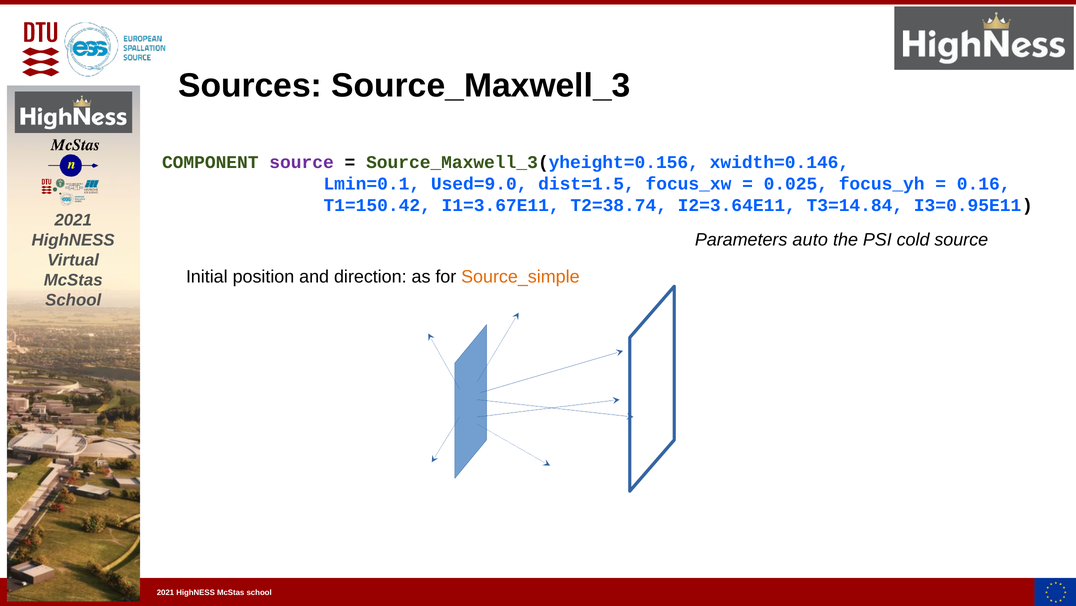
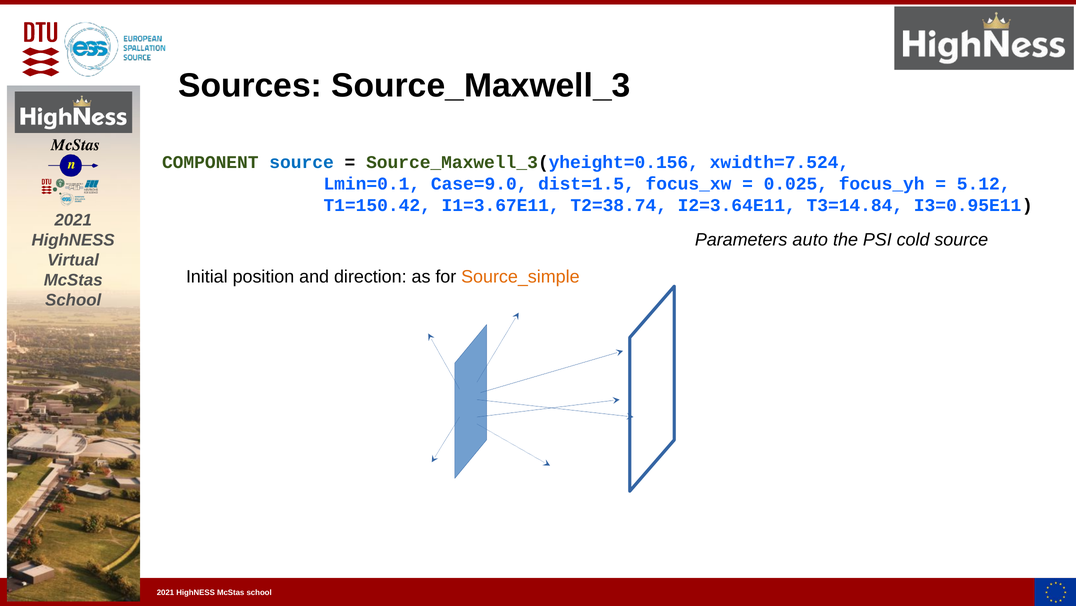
source colour: purple -> blue (302, 162)
xwidth=0.146: xwidth=0.146 -> xwidth=7.524 (779, 162)
Used=9.0: Used=9.0 -> Case=9.0 (479, 184)
0.16: 0.16 -> 5.12 (984, 184)
